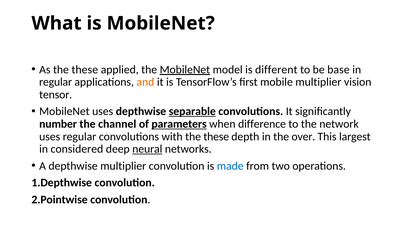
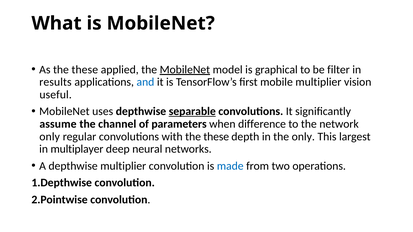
different: different -> graphical (276, 70)
base: base -> filter (339, 70)
regular: regular -> results (55, 82)
and colour: orange -> blue (145, 82)
tensor: tensor -> useful (56, 95)
number: number -> assume (58, 124)
parameters underline: present -> none (179, 124)
uses: uses -> only (50, 137)
the over: over -> only (303, 137)
considered: considered -> multiplayer (77, 149)
neural underline: present -> none (147, 149)
